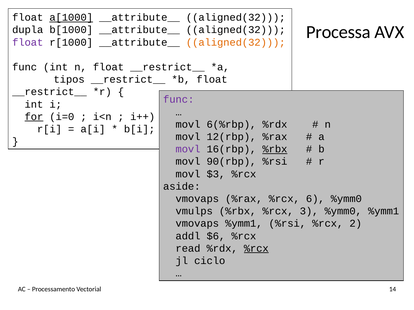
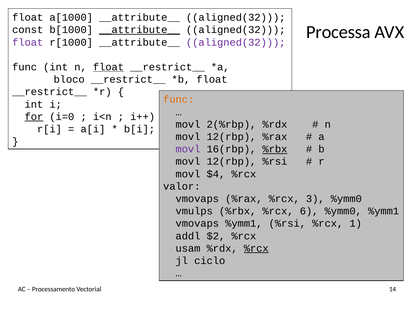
a[1000 underline: present -> none (71, 17)
dupla: dupla -> const (28, 30)
__attribute__ underline: none -> present (139, 30)
aligned(32 colour: orange -> purple (236, 42)
float underline: none -> present (108, 67)
tipos: tipos -> bloco (69, 80)
func colour: purple -> orange (179, 100)
6(%rbp: 6(%rbp -> 2(%rbp (231, 125)
90(rbp: 90(rbp -> 12(rbp (231, 162)
$3: $3 -> $4 (216, 174)
aside: aside -> valor (182, 187)
6: 6 -> 3 (315, 199)
3: 3 -> 6 (309, 211)
2: 2 -> 1 (356, 224)
$6: $6 -> $2 (216, 236)
read: read -> usam (188, 249)
